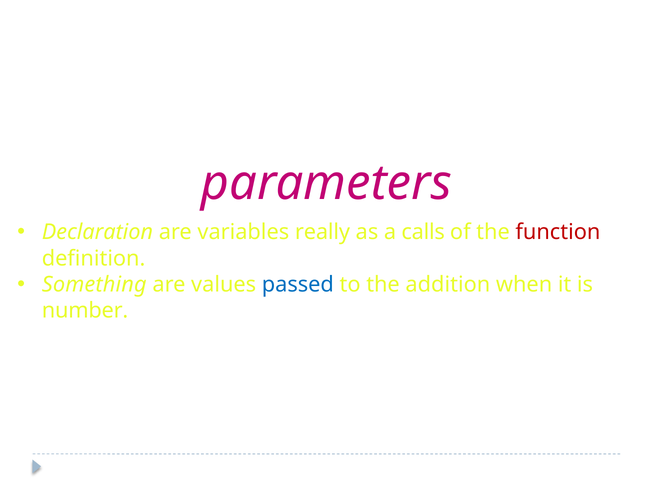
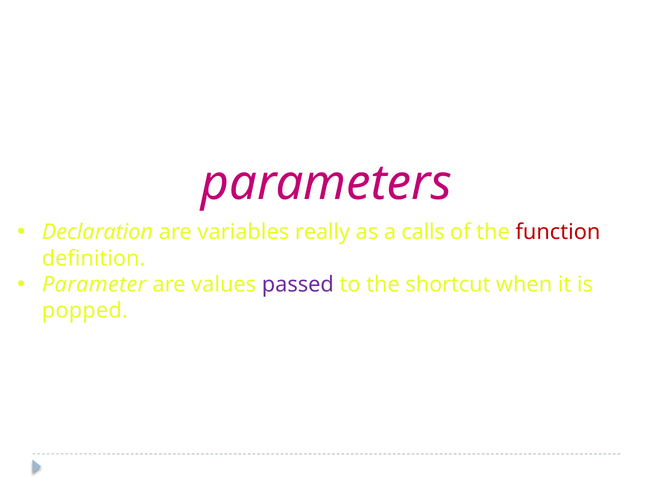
Something: Something -> Parameter (94, 284)
passed colour: blue -> purple (298, 284)
addition: addition -> shortcut (448, 284)
number: number -> popped (85, 311)
